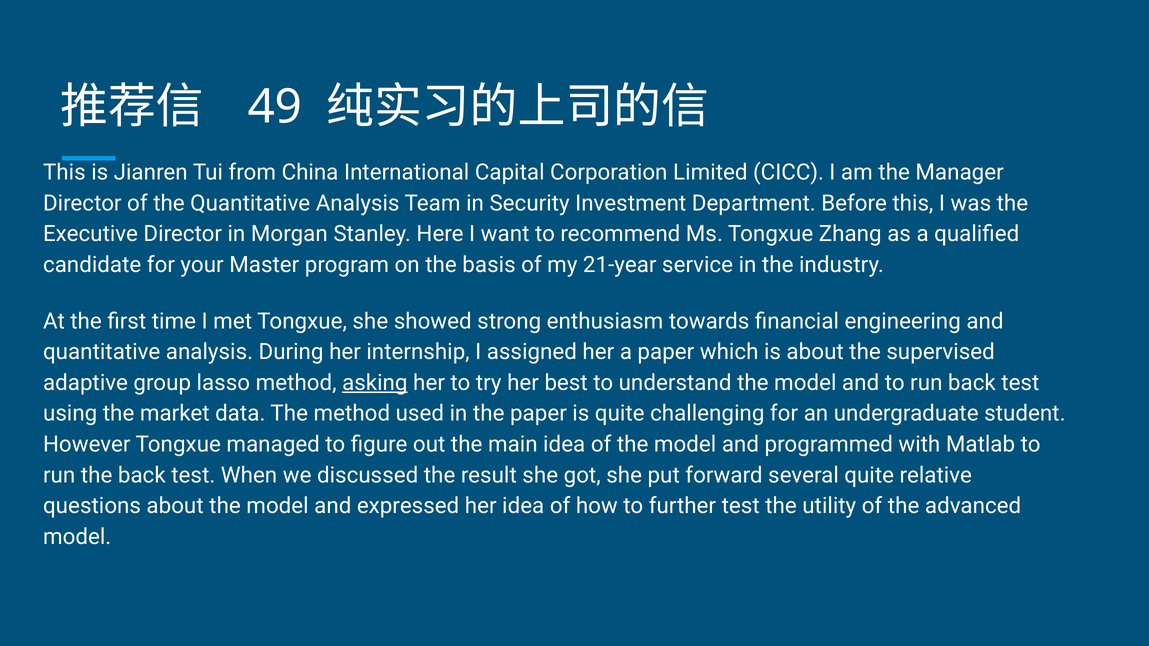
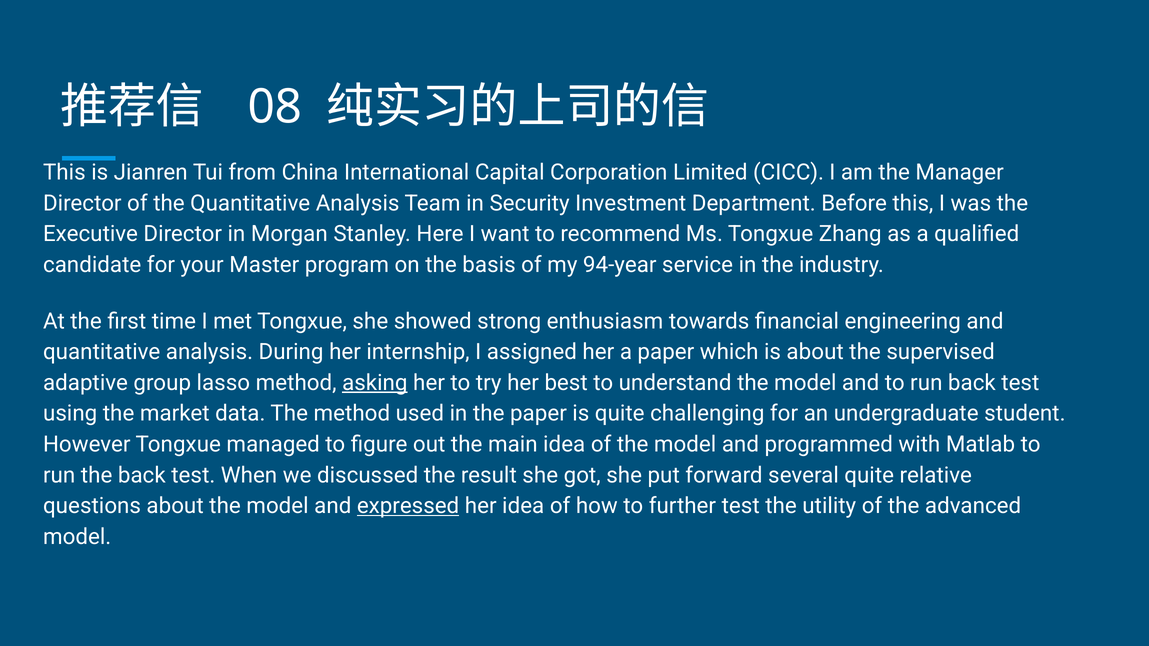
49: 49 -> 08 (275, 107)
21-year: 21-year -> 94-year (620, 265)
expressed underline: none -> present (408, 506)
